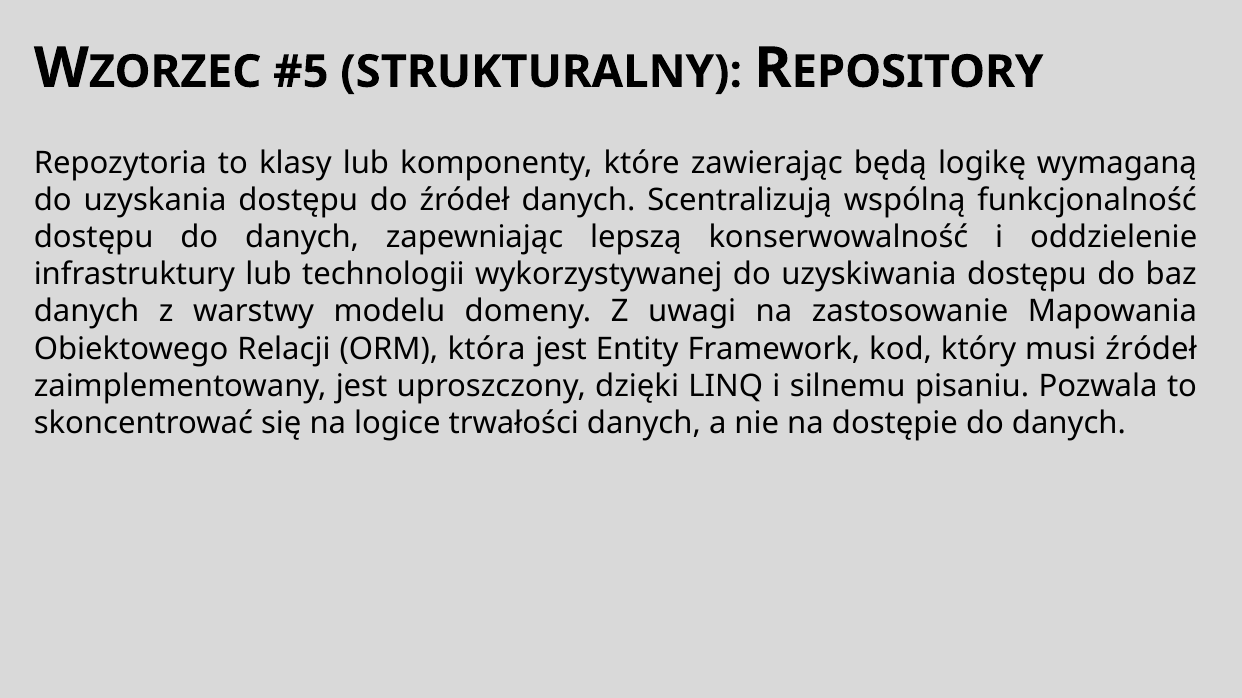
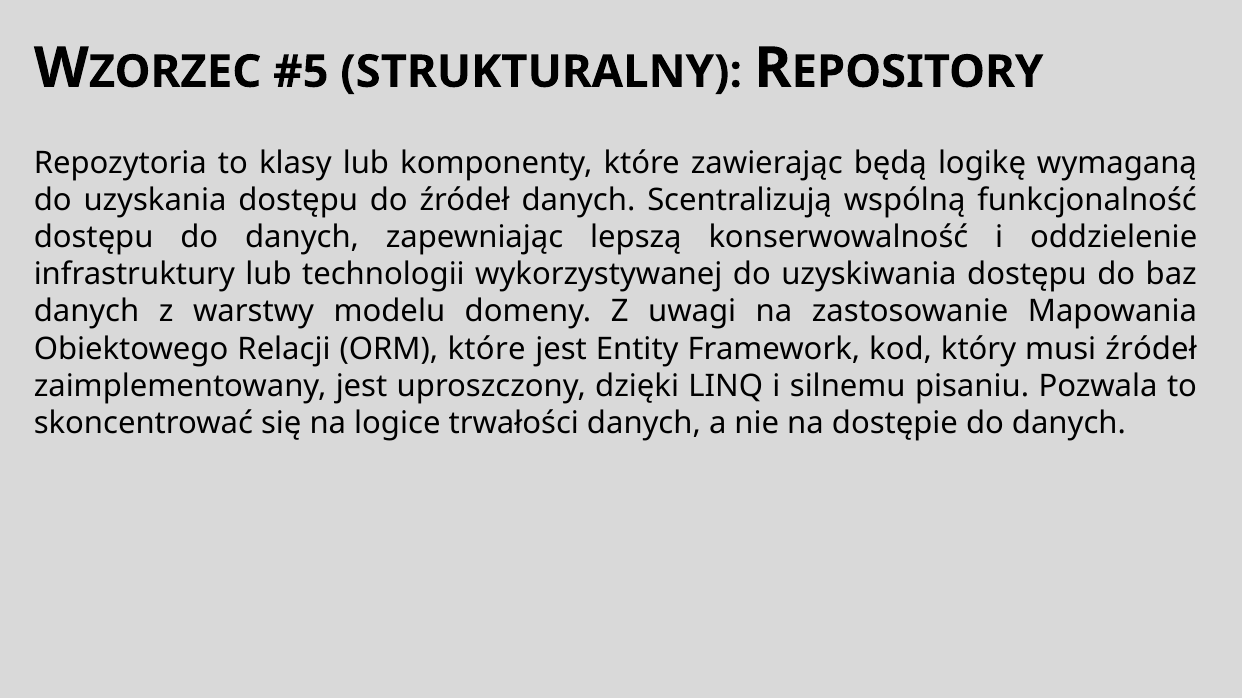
ORM która: która -> które (487, 349)
